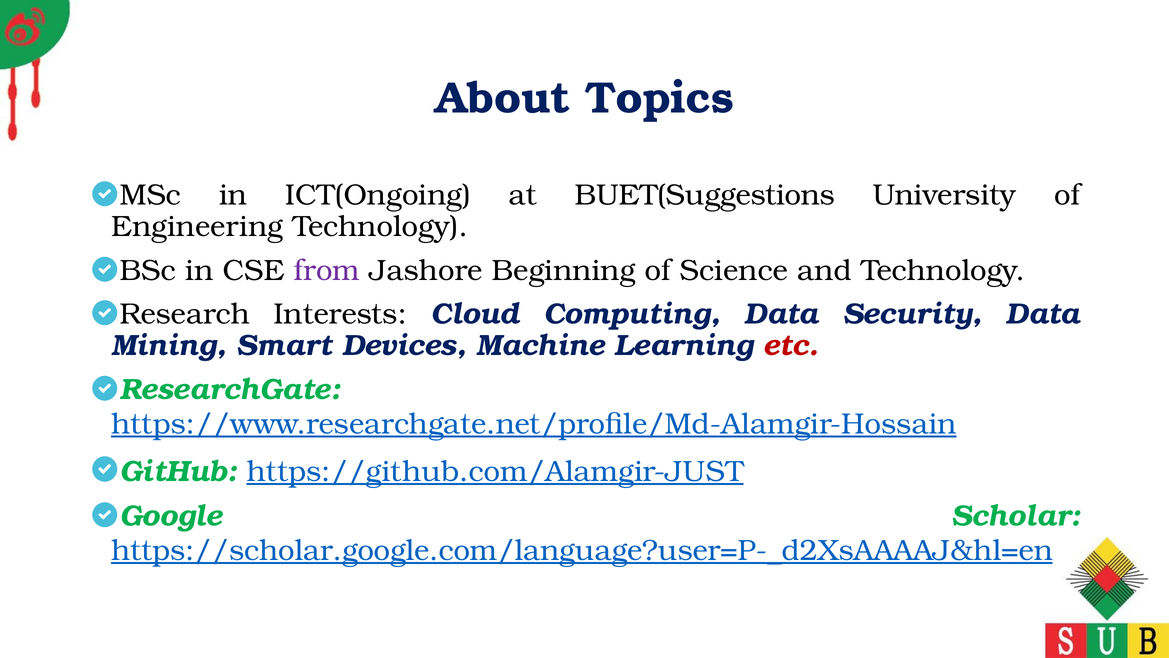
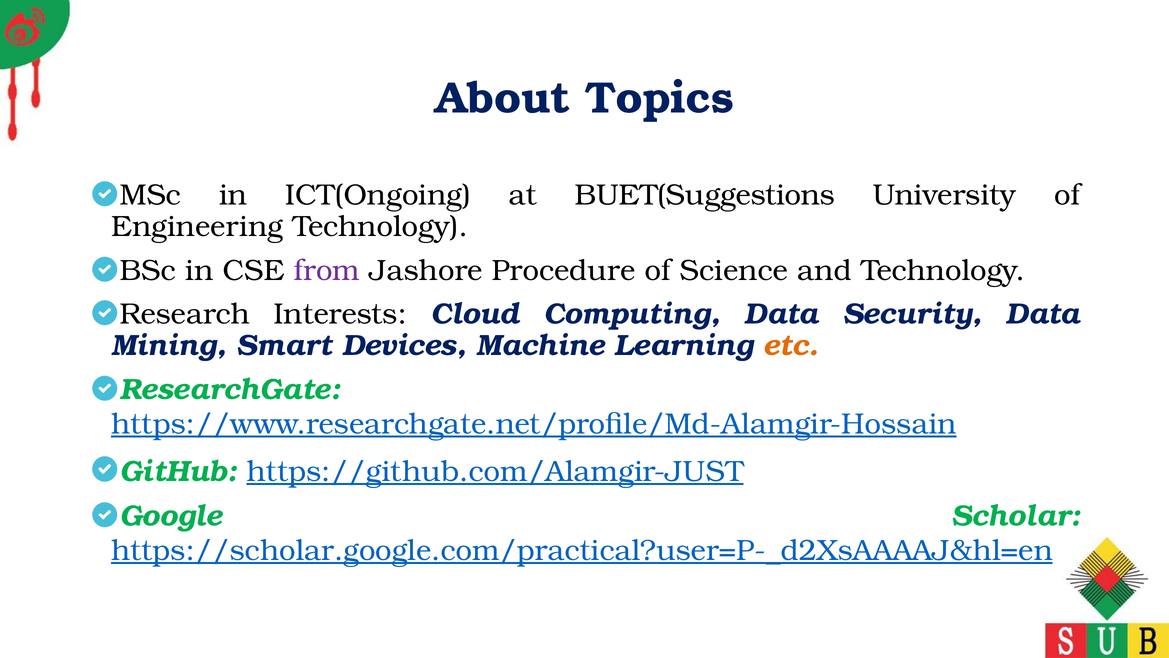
Beginning: Beginning -> Procedure (564, 270)
etc colour: red -> orange (791, 346)
https://scholar.google.com/language?user=P-_d2XsAAAAJ&hl=en: https://scholar.google.com/language?user=P-_d2XsAAAAJ&hl=en -> https://scholar.google.com/practical?user=P-_d2XsAAAAJ&hl=en (582, 550)
